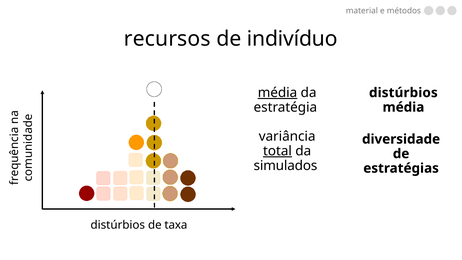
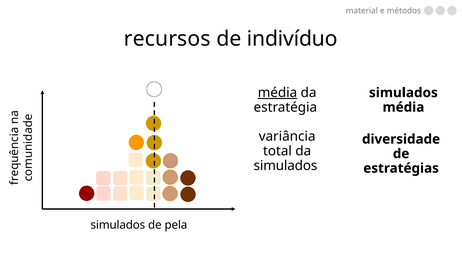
distúrbios: distúrbios -> simulados (403, 93)
total underline: present -> none (277, 151)
distúrbios: distúrbios -> simulados (118, 225)
taxa: taxa -> pela (176, 225)
